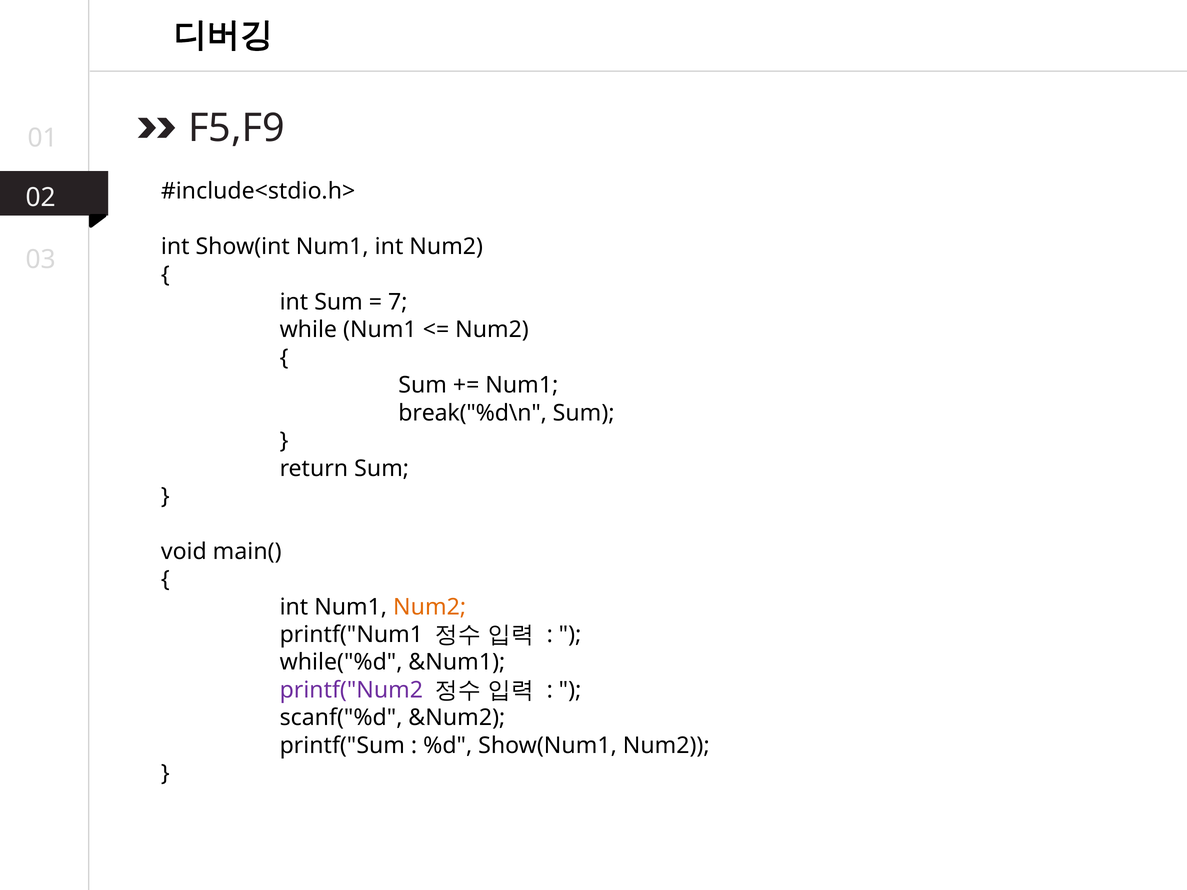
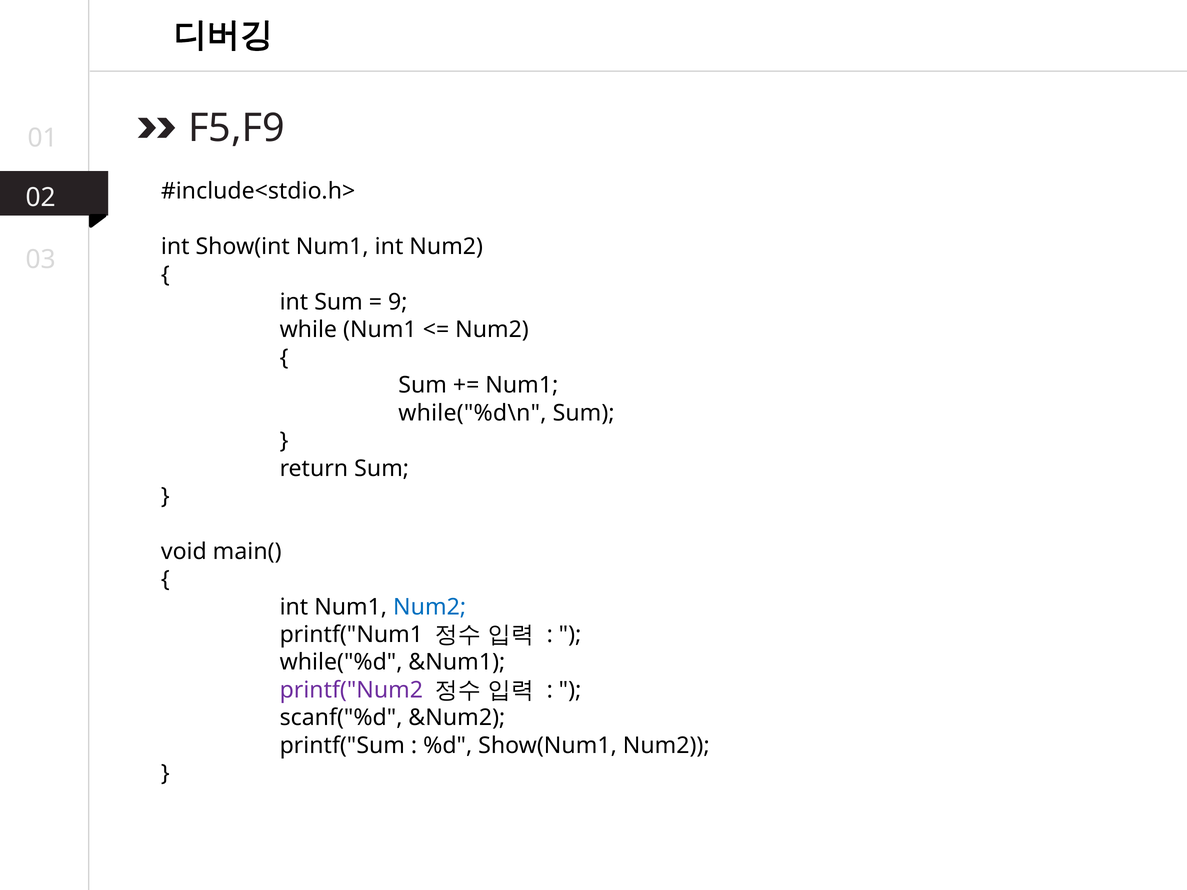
7: 7 -> 9 (398, 302)
break("%d\n: break("%d\n -> while("%d\n (472, 413)
Num2 colour: orange -> blue (430, 607)
